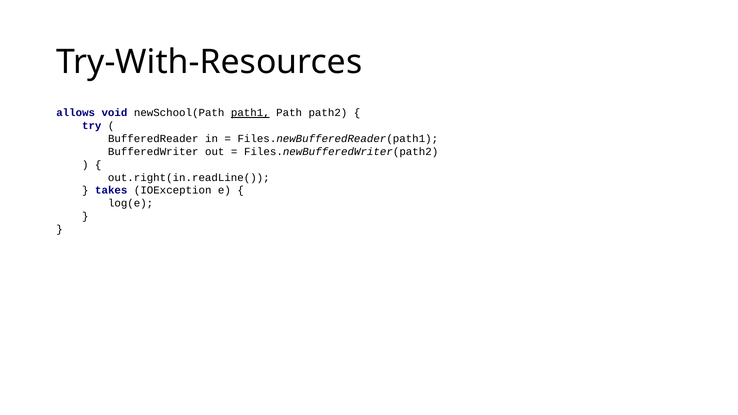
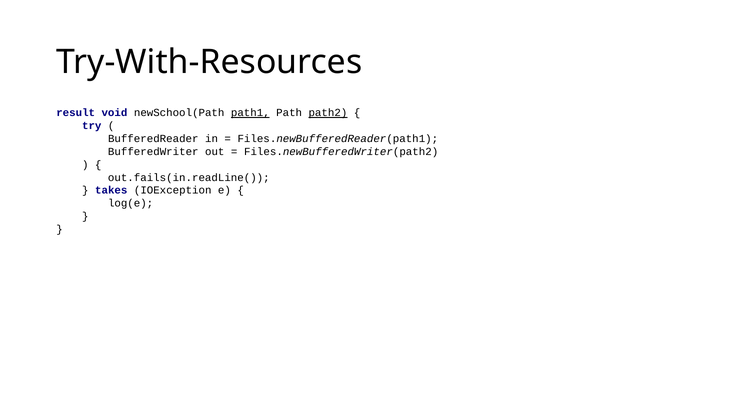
allows: allows -> result (76, 113)
path2 underline: none -> present (328, 113)
out.right(in.readLine(: out.right(in.readLine( -> out.fails(in.readLine( (189, 178)
